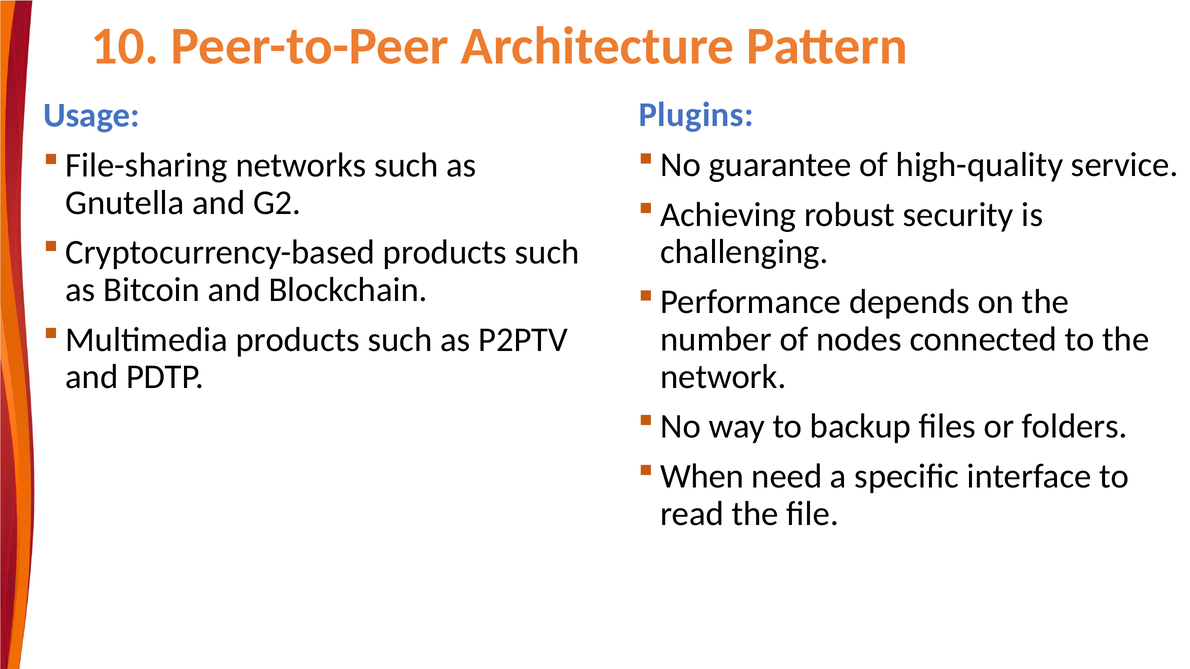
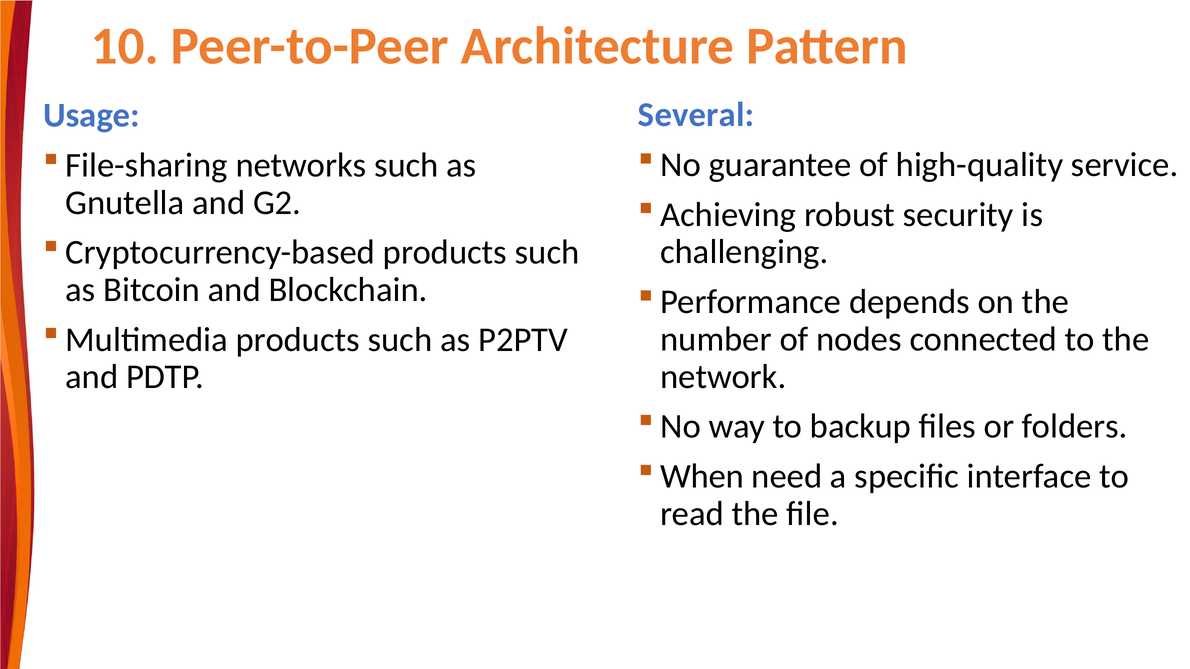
Plugins: Plugins -> Several (696, 115)
